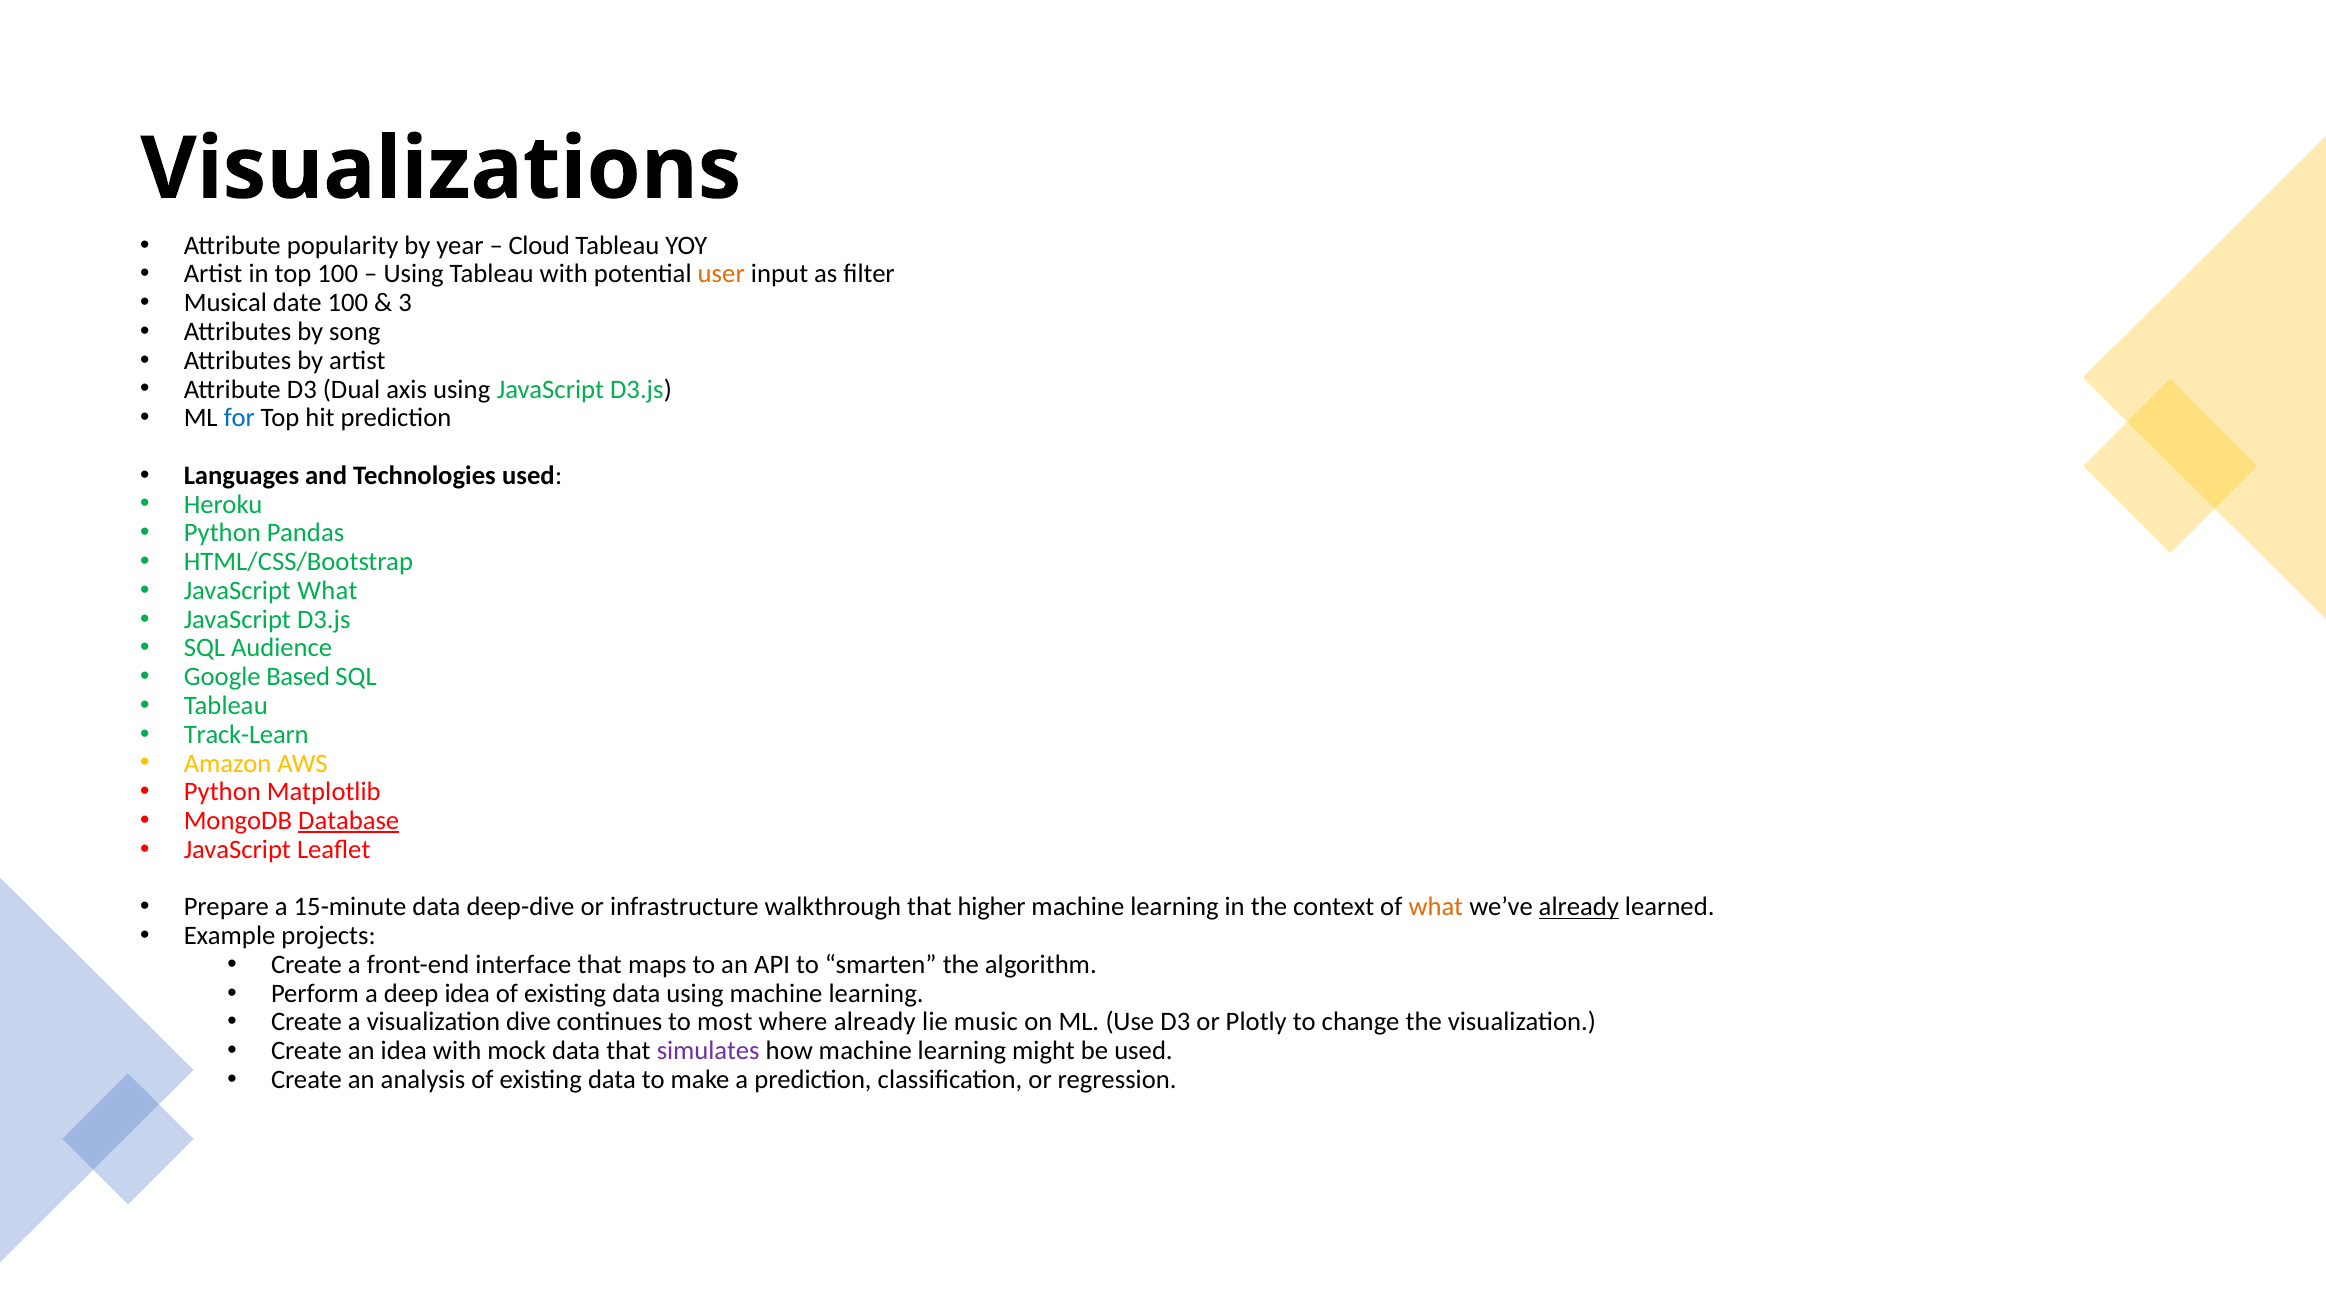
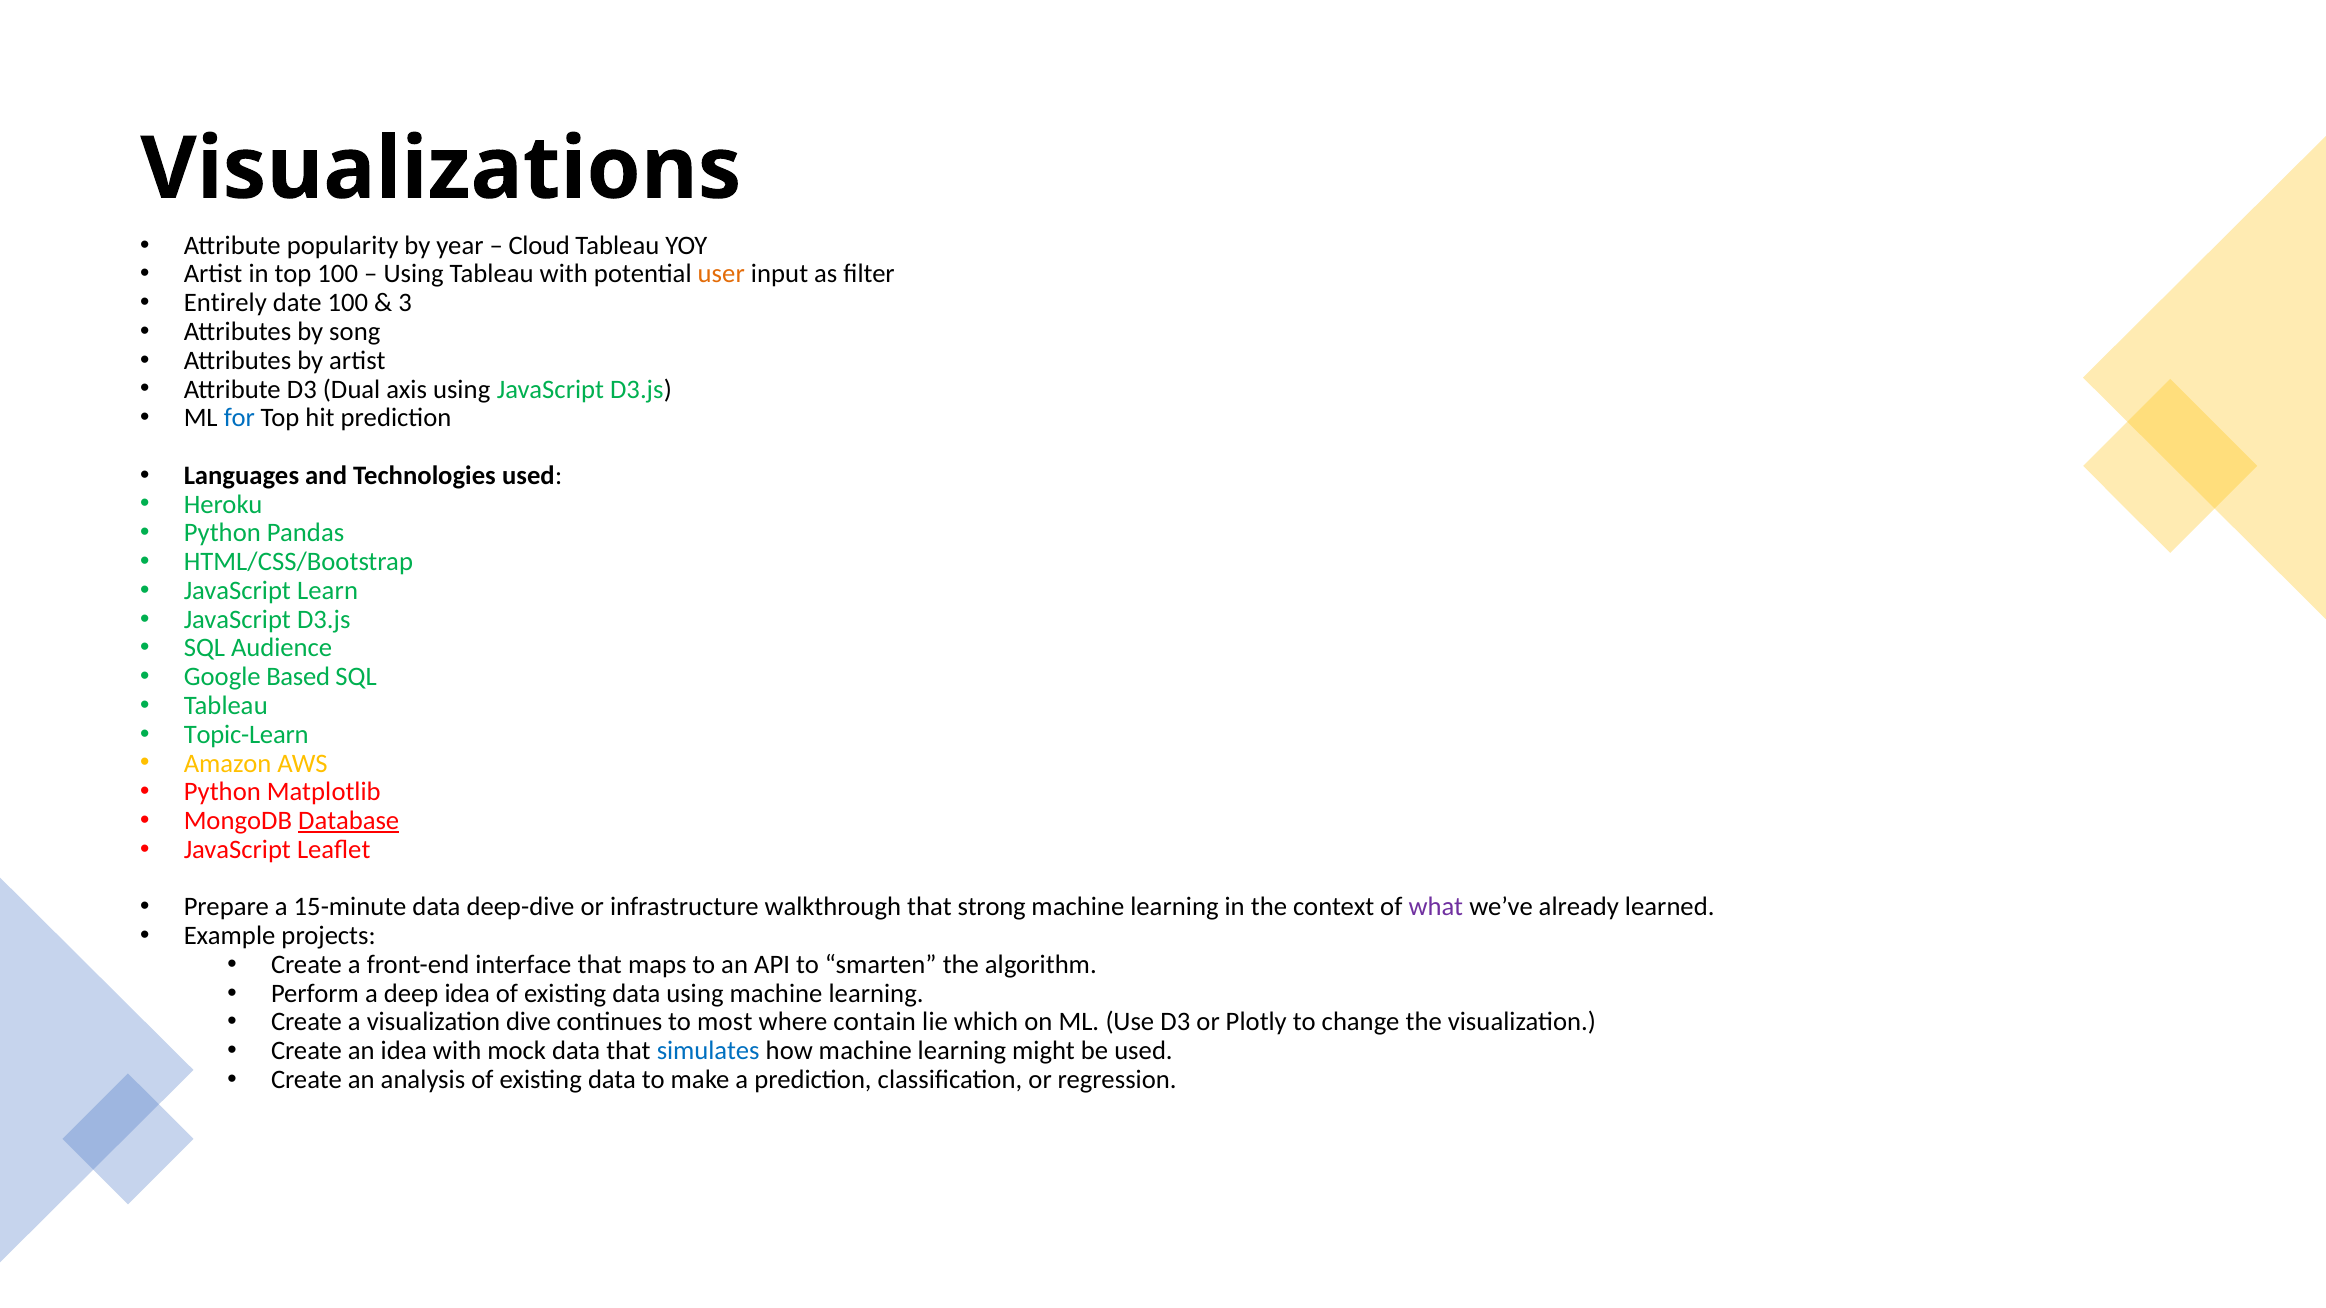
Musical: Musical -> Entirely (225, 303)
JavaScript What: What -> Learn (328, 591)
Track-Learn: Track-Learn -> Topic-Learn (246, 735)
higher: higher -> strong (992, 907)
what colour: orange -> purple (1436, 907)
already underline: present -> none (1579, 907)
where already: already -> contain (875, 1022)
music: music -> which (986, 1022)
simulates colour: purple -> blue (708, 1051)
